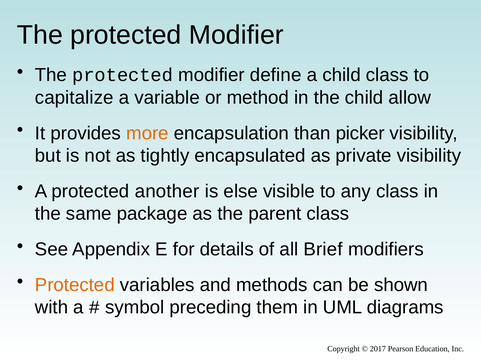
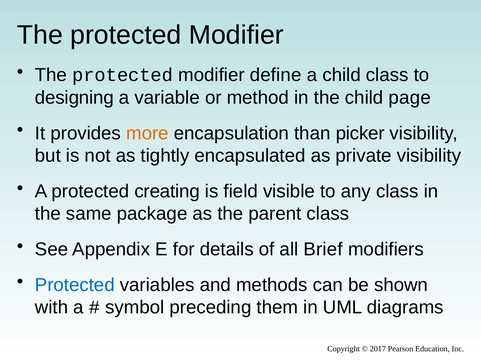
capitalize: capitalize -> designing (74, 98)
allow: allow -> page (410, 98)
another: another -> creating (167, 191)
else: else -> field (241, 191)
Protected colour: orange -> blue (75, 285)
